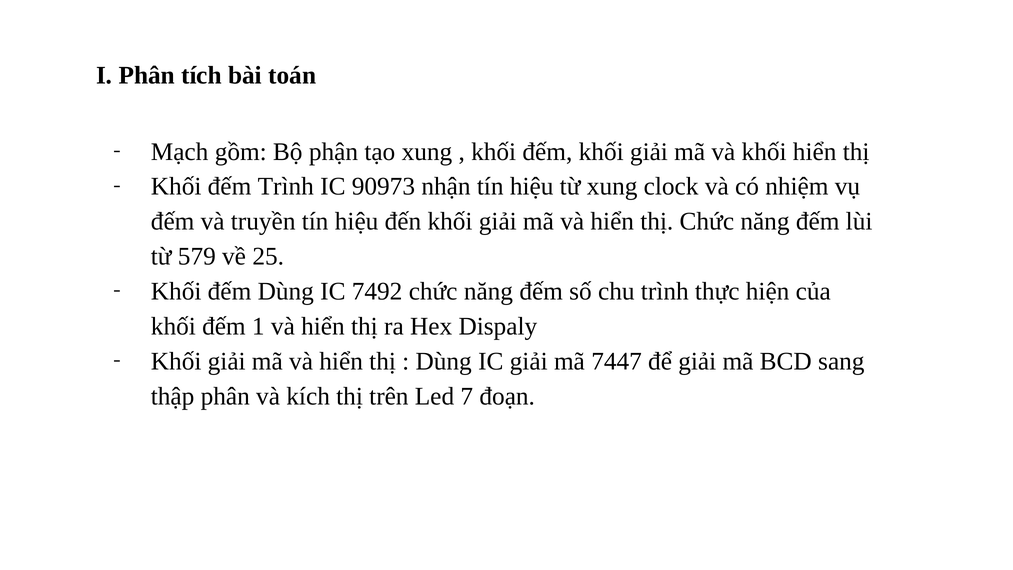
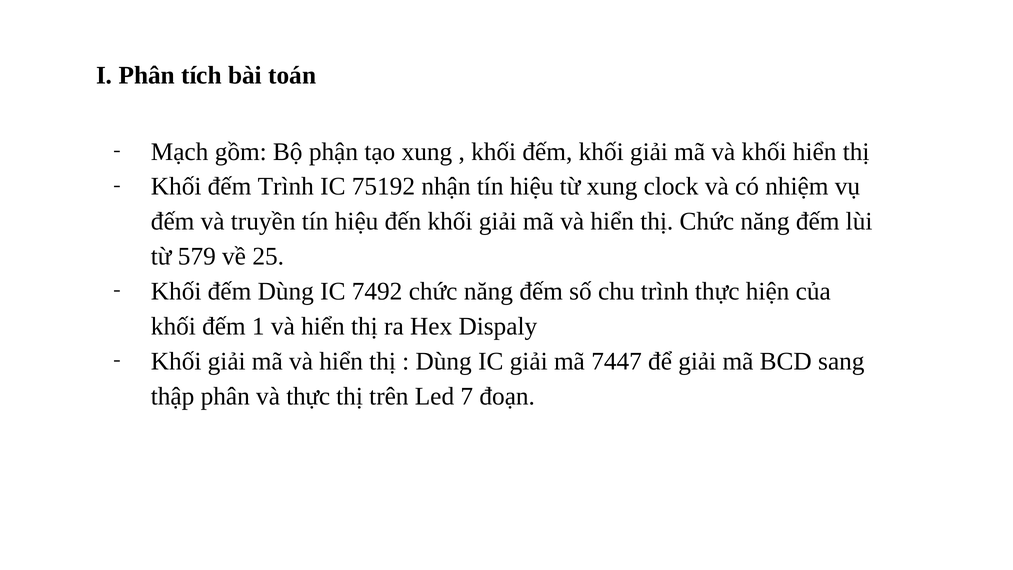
90973: 90973 -> 75192 (383, 187)
và kích: kích -> thực (308, 396)
